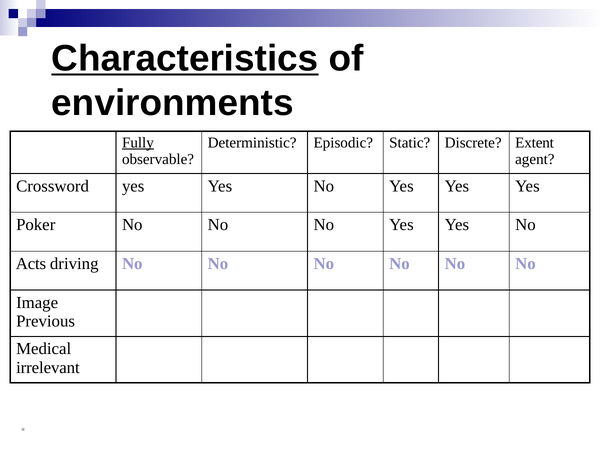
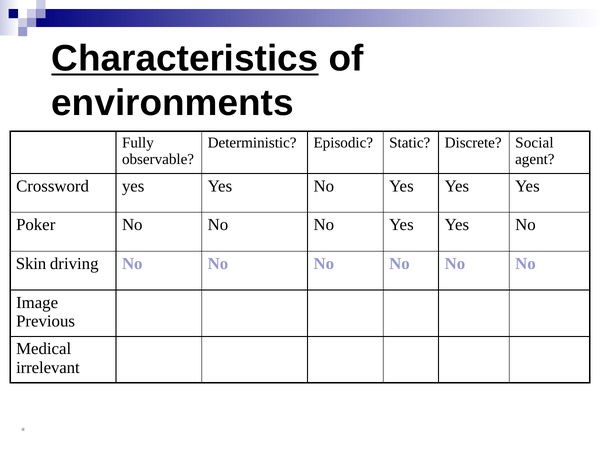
Fully underline: present -> none (138, 143)
Extent: Extent -> Social (534, 143)
Acts: Acts -> Skin (31, 264)
